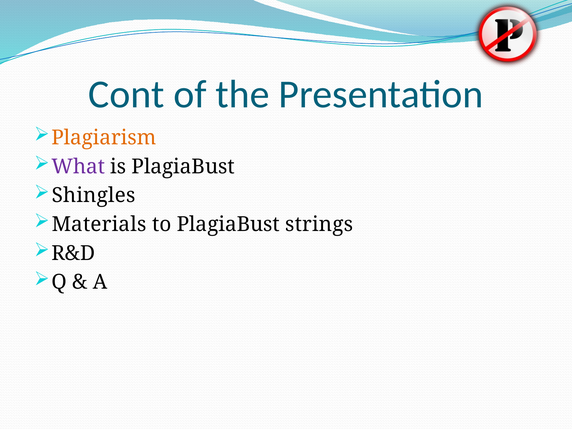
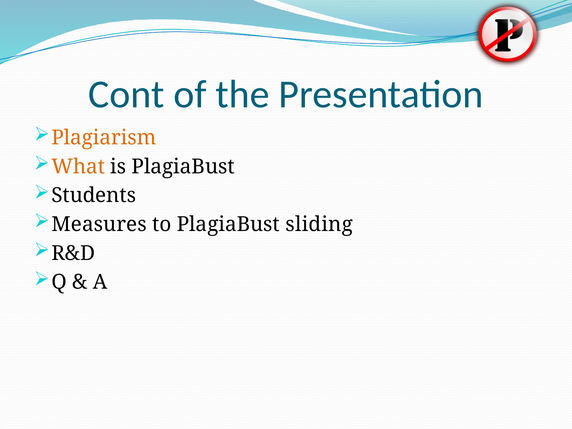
What colour: purple -> orange (78, 167)
Shingles: Shingles -> Students (94, 196)
Materials: Materials -> Measures (99, 224)
strings: strings -> sliding (319, 224)
